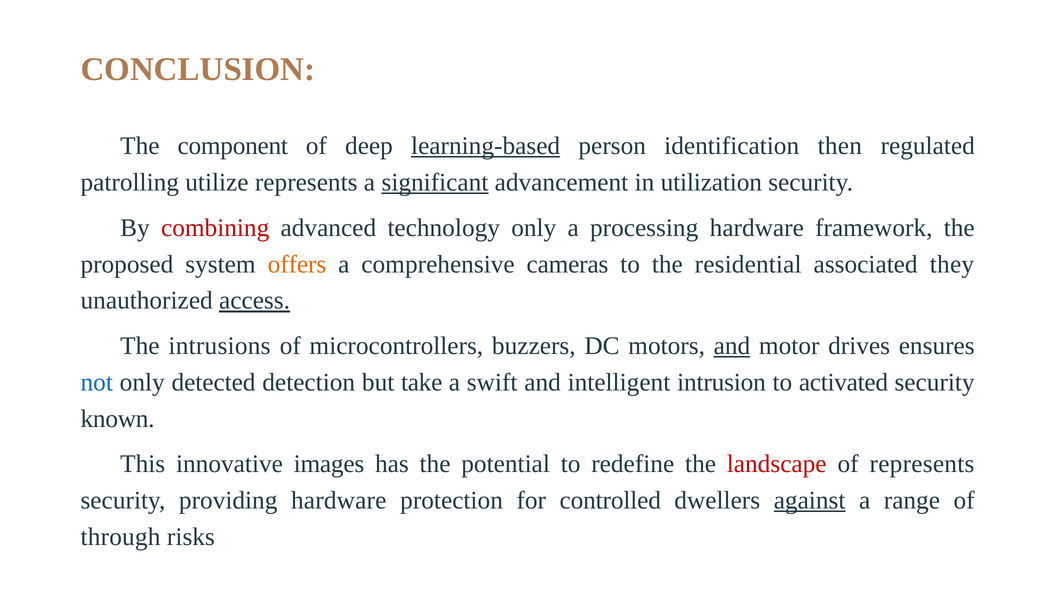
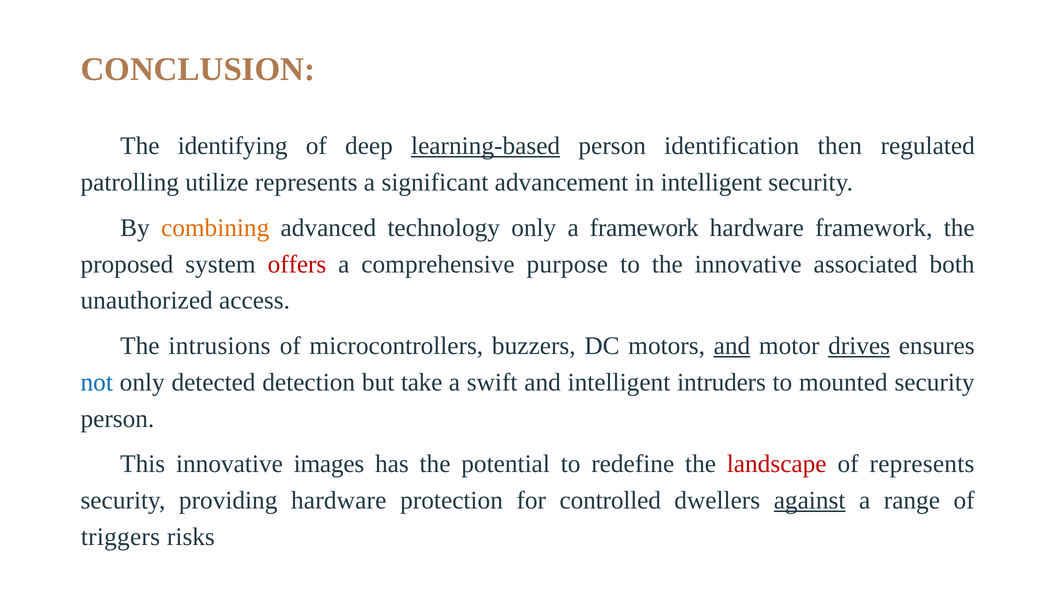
component: component -> identifying (233, 146)
significant underline: present -> none (435, 182)
in utilization: utilization -> intelligent (711, 182)
combining colour: red -> orange (215, 228)
a processing: processing -> framework (644, 228)
offers colour: orange -> red (297, 264)
cameras: cameras -> purpose (567, 264)
the residential: residential -> innovative (748, 264)
they: they -> both (952, 264)
access underline: present -> none (255, 300)
drives underline: none -> present (859, 346)
intrusion: intrusion -> intruders (722, 382)
activated: activated -> mounted (843, 382)
known: known -> person (117, 418)
through: through -> triggers (120, 537)
